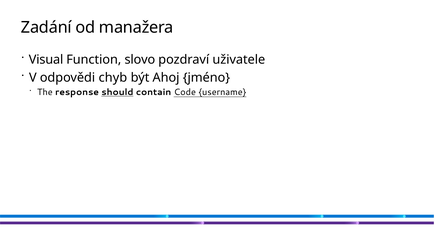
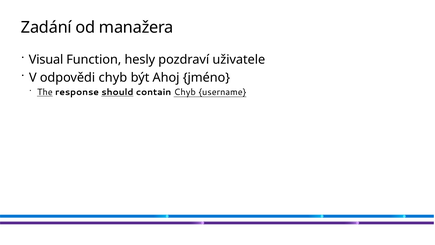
slovo: slovo -> hesly (140, 60)
The underline: none -> present (45, 92)
contain Code: Code -> Chyb (185, 92)
